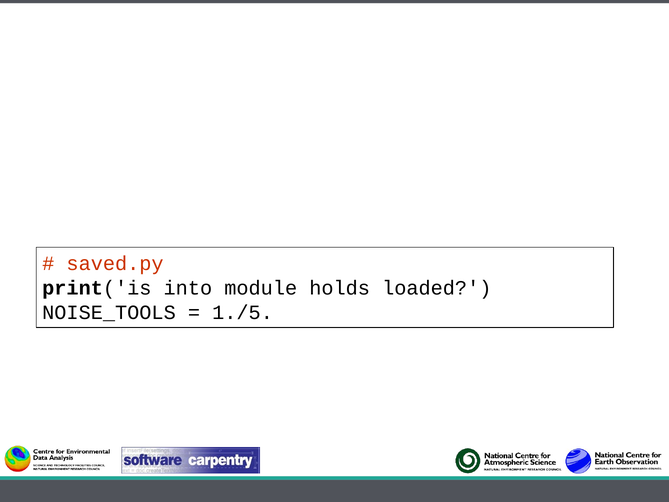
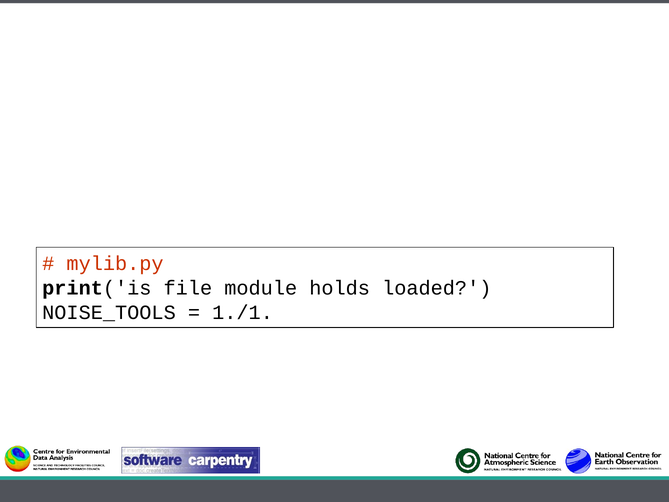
saved.py: saved.py -> mylib.py (115, 264)
into: into -> file (188, 288)
1./5: 1./5 -> 1./1 (243, 312)
